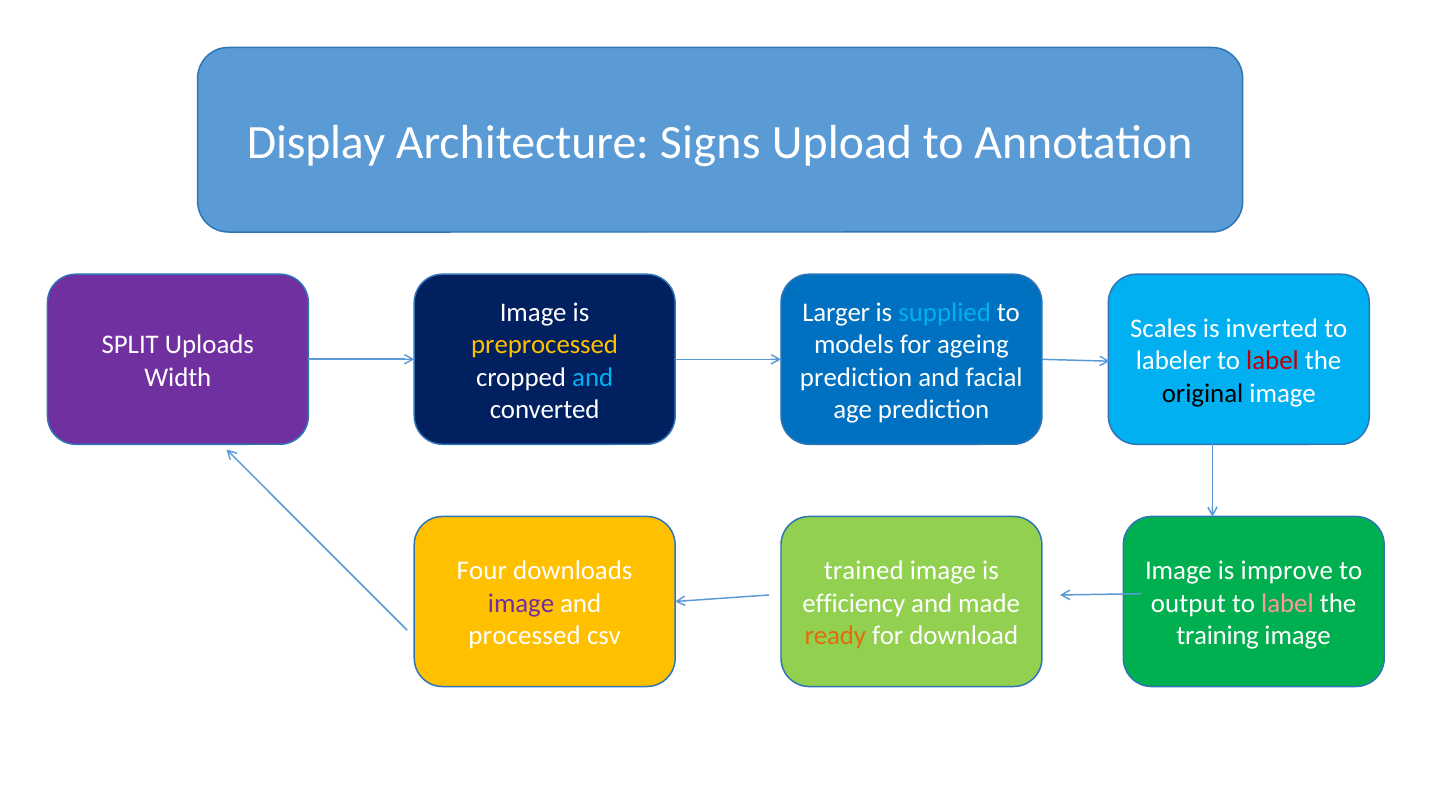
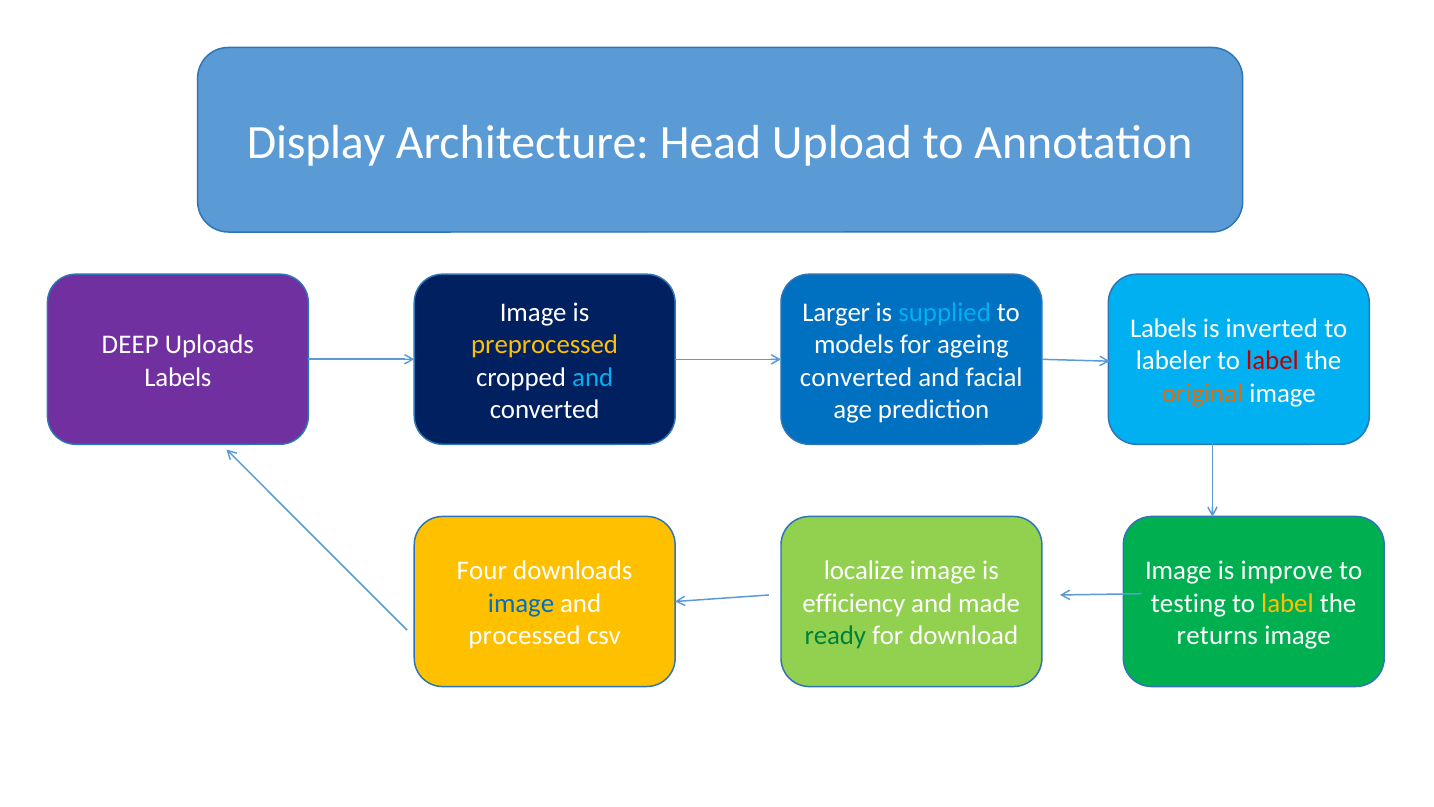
Signs: Signs -> Head (710, 143)
Scales: Scales -> Labels (1164, 329)
SPLIT: SPLIT -> DEEP (130, 345)
Width: Width -> Labels (178, 377)
prediction: prediction -> converted (856, 377)
original colour: black -> orange (1203, 393)
trained: trained -> localize (864, 571)
image colour: purple -> blue (521, 603)
output: output -> testing (1188, 603)
label colour: pink -> yellow (1287, 603)
ready colour: orange -> green (835, 635)
training: training -> returns (1217, 635)
